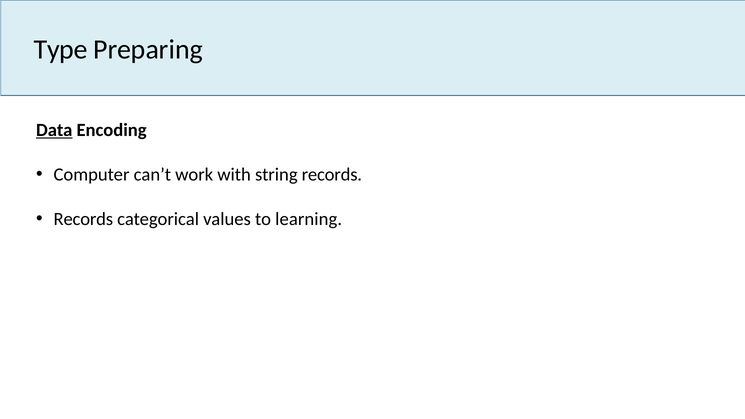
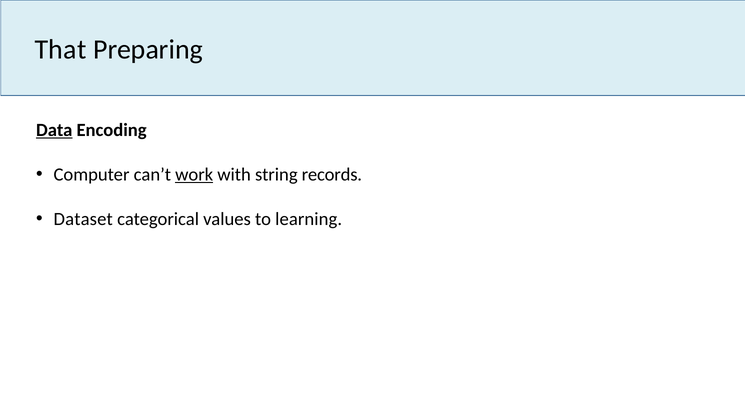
Type: Type -> That (60, 50)
work underline: none -> present (194, 175)
Records: Records -> Dataset (83, 219)
